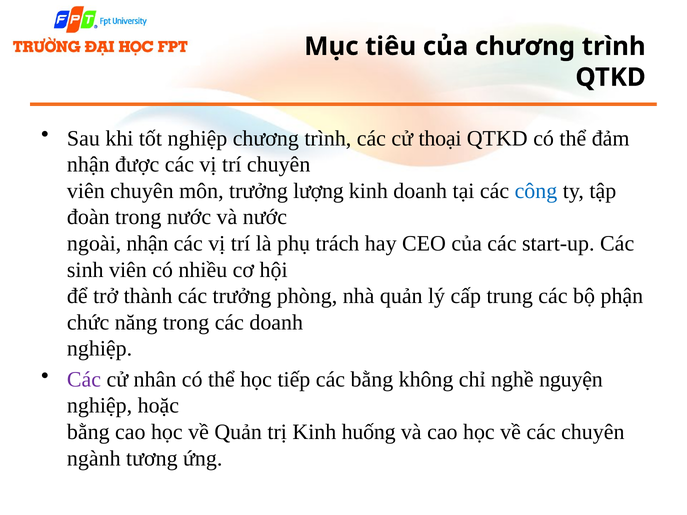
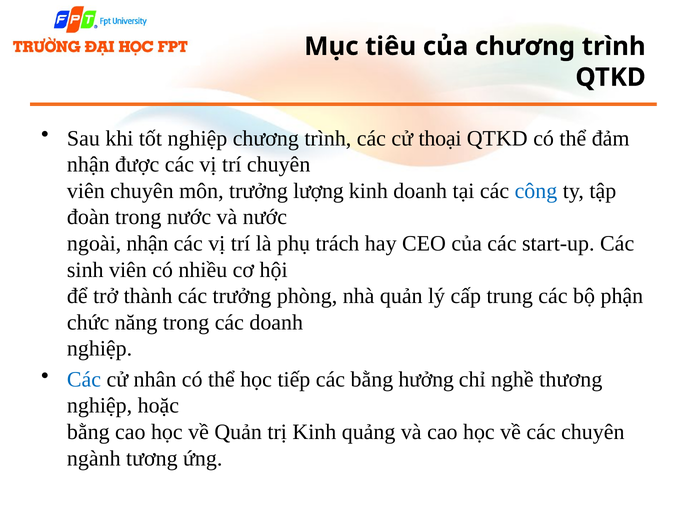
Các colour: purple -> blue (84, 380)
không: không -> hưởng (426, 380)
nguyện: nguyện -> thương (571, 380)
huống: huống -> quảng (369, 432)
